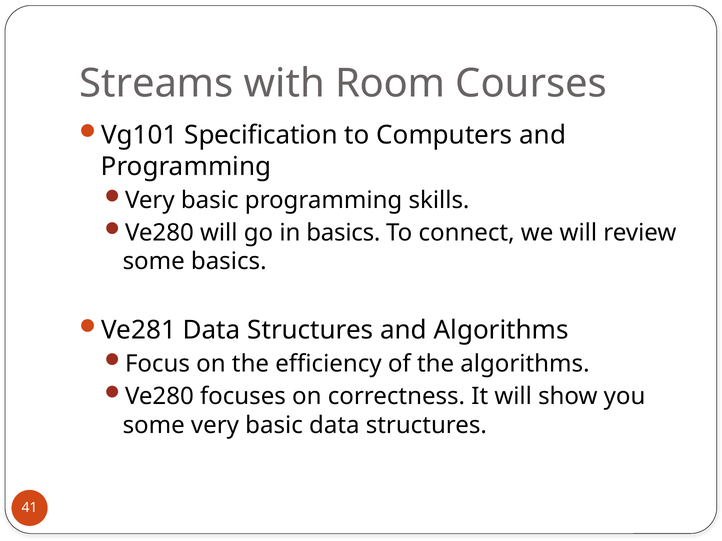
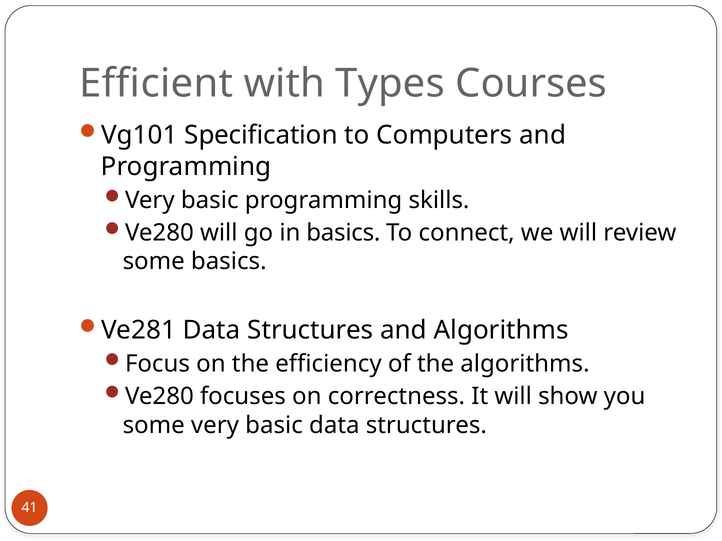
Streams: Streams -> Efficient (156, 83)
Room: Room -> Types (390, 83)
